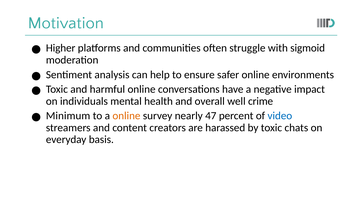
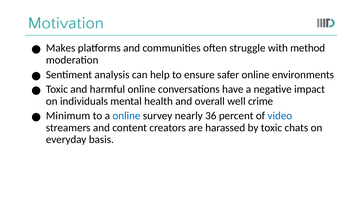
Higher: Higher -> Makes (61, 48)
sigmoid: sigmoid -> method (308, 48)
online colour: orange -> blue (126, 116)
47: 47 -> 36 (211, 116)
